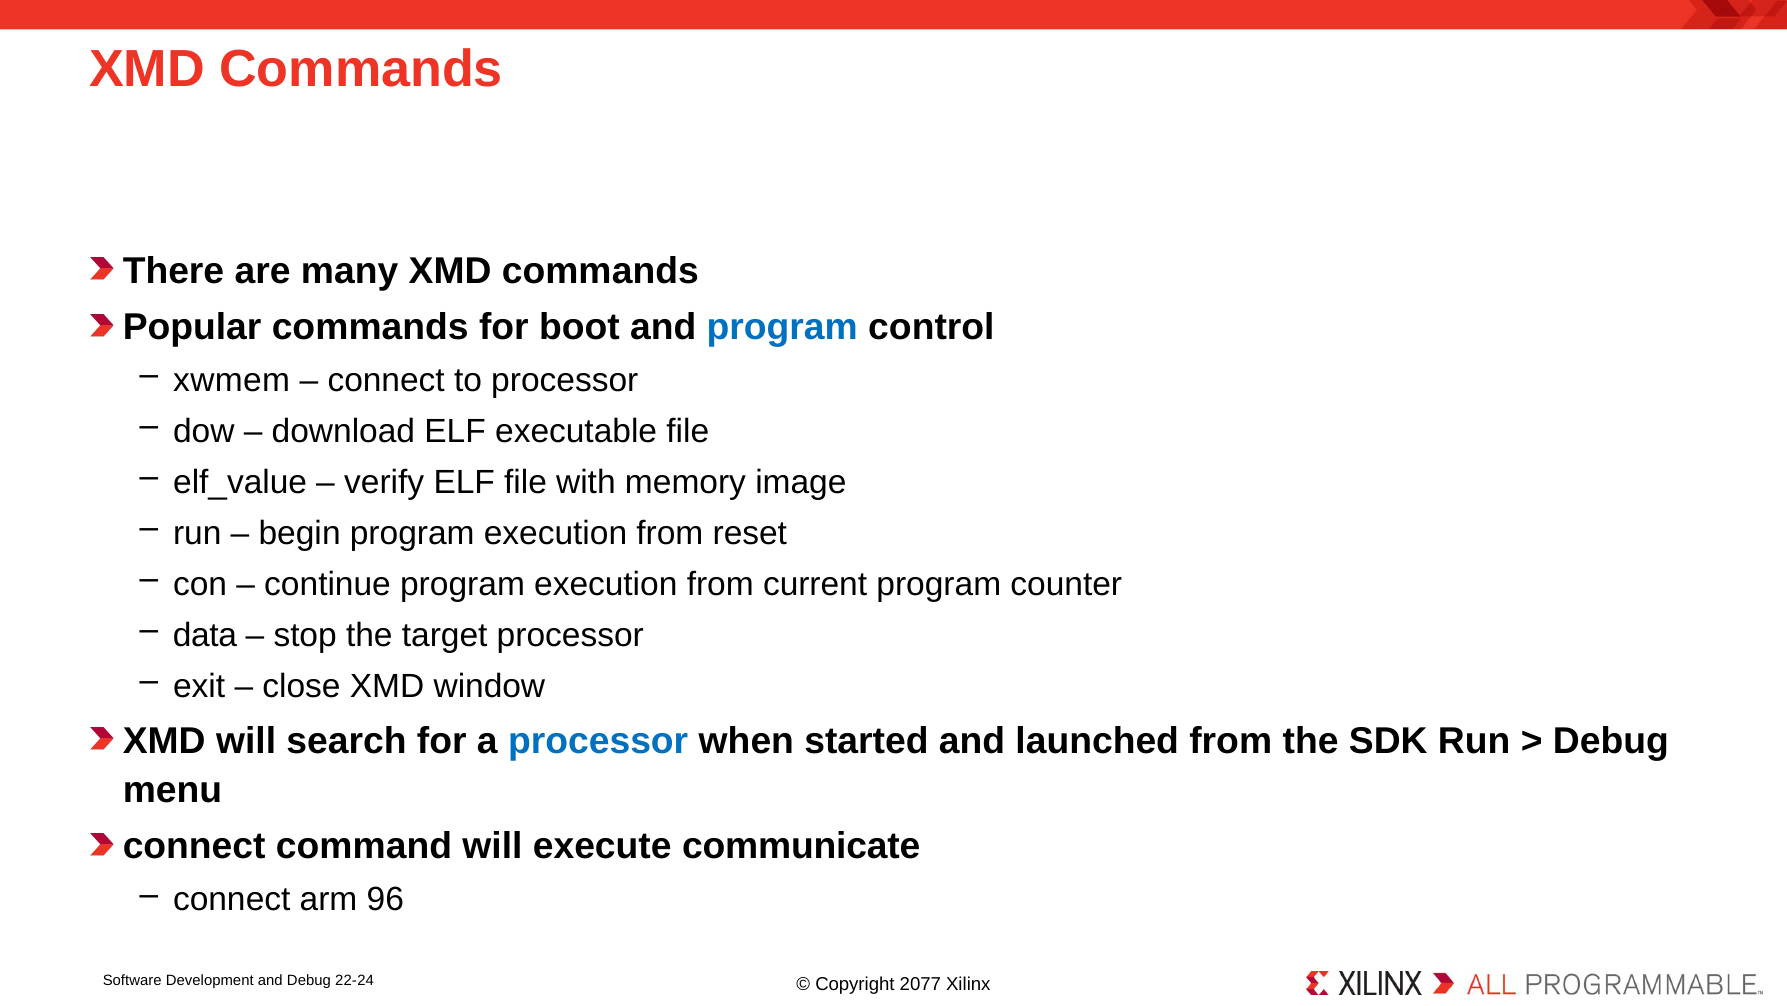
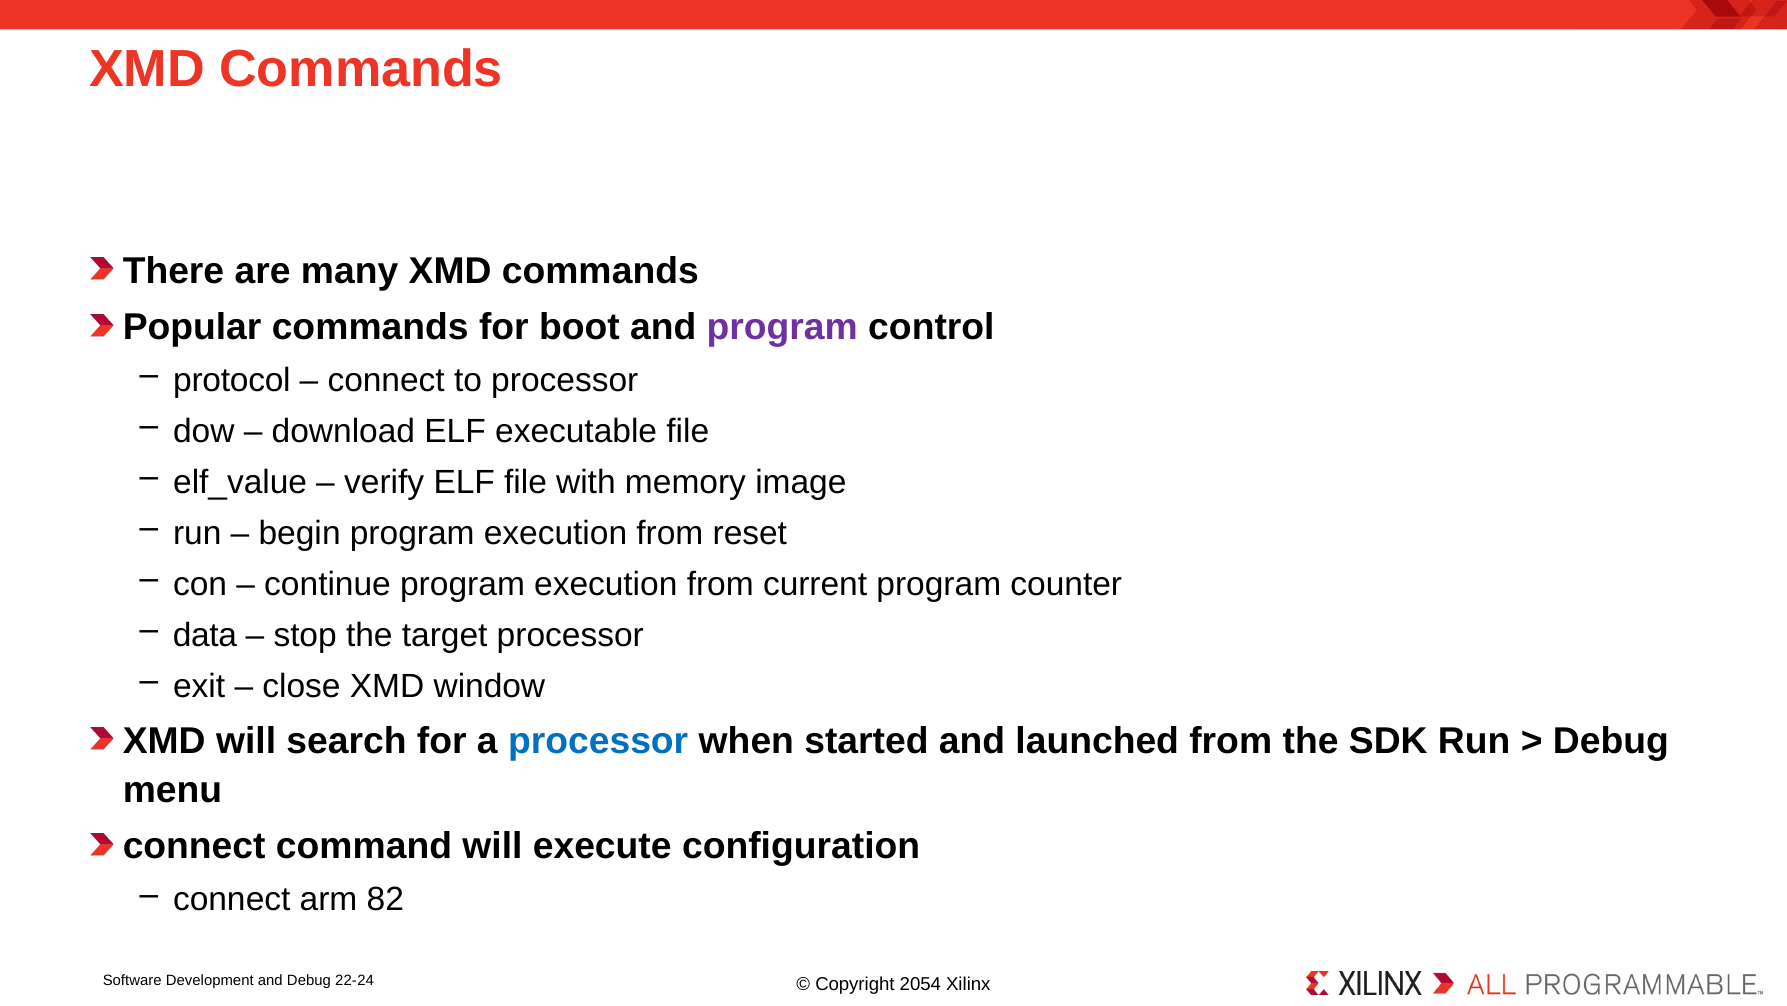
program colour: blue -> purple (782, 327)
xwmem: xwmem -> protocol (232, 380)
communicate: communicate -> configuration (801, 846)
96: 96 -> 82 (385, 899)
2077: 2077 -> 2054 (920, 984)
